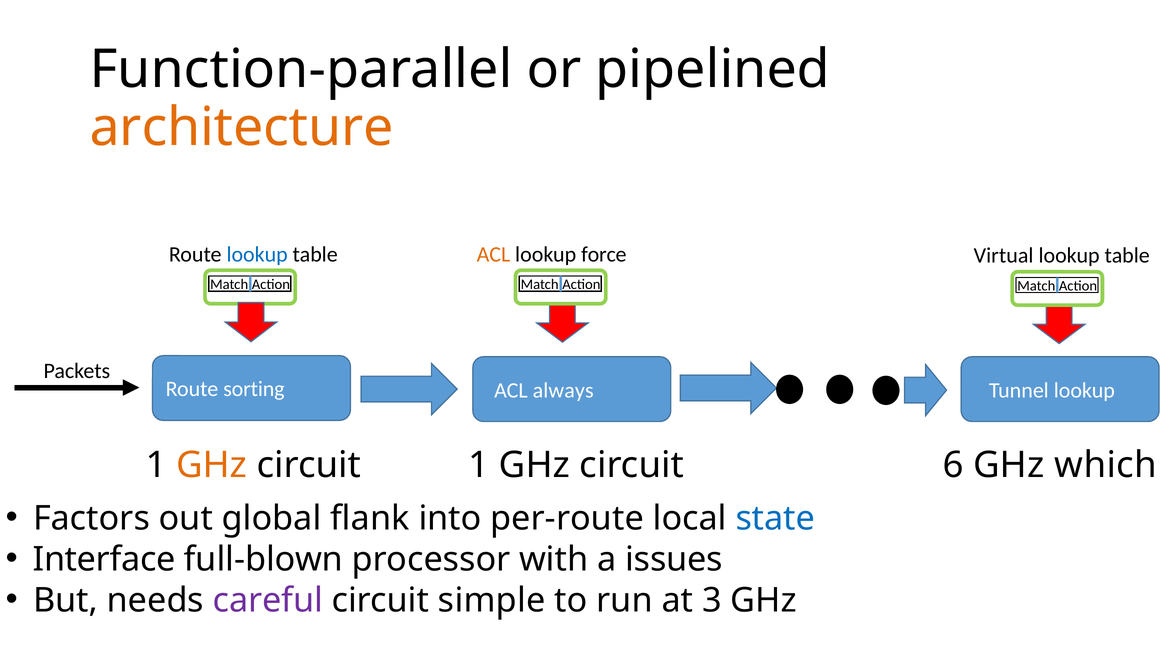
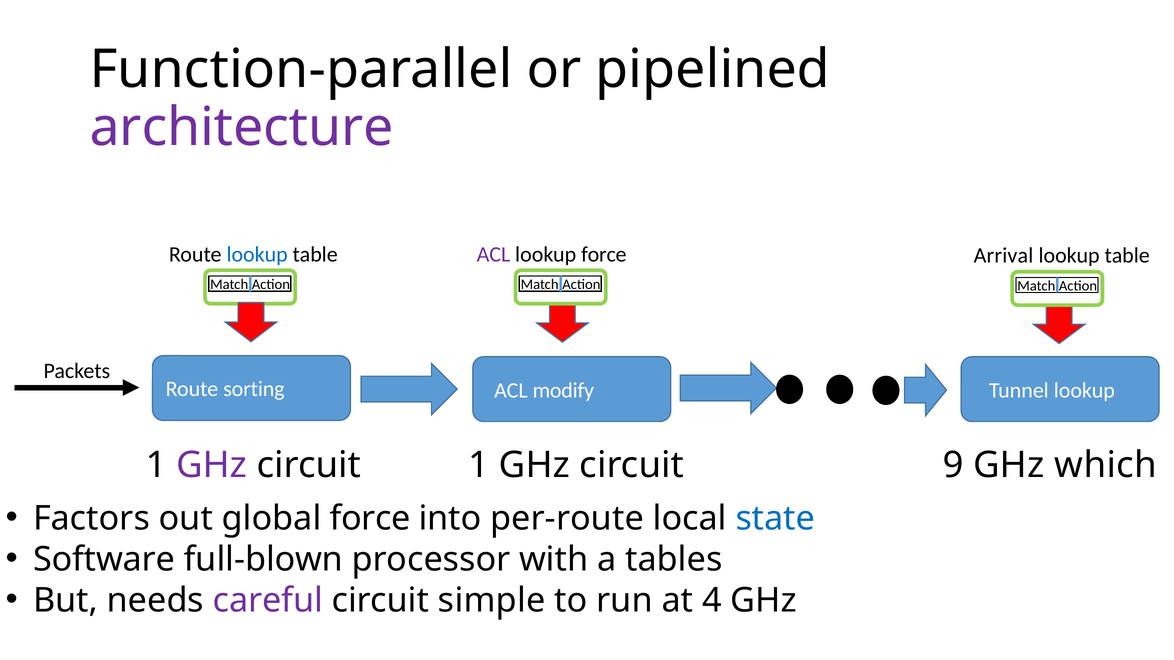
architecture colour: orange -> purple (242, 128)
ACL colour: orange -> purple (493, 254)
Virtual: Virtual -> Arrival (1004, 256)
always: always -> modify (563, 391)
GHz colour: orange -> purple (212, 465)
6: 6 -> 9 (953, 465)
global flank: flank -> force (370, 519)
Interface: Interface -> Software (104, 560)
issues: issues -> tables (674, 560)
3: 3 -> 4 (712, 601)
